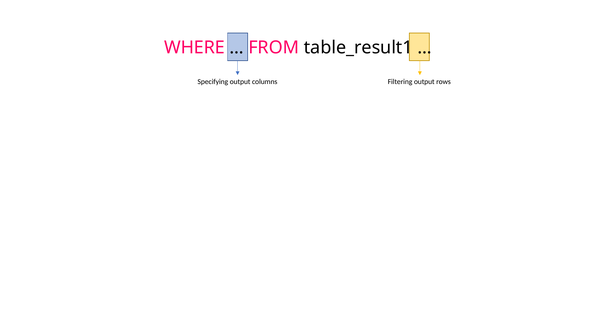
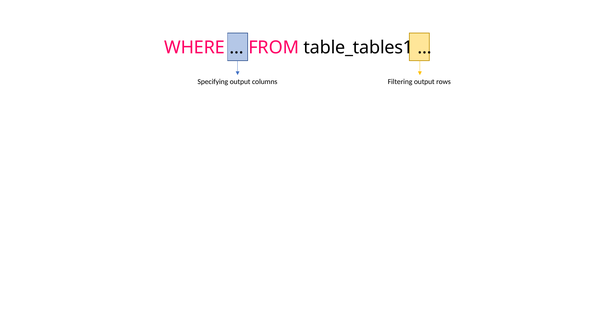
table_result1: table_result1 -> table_tables1 (358, 48)
